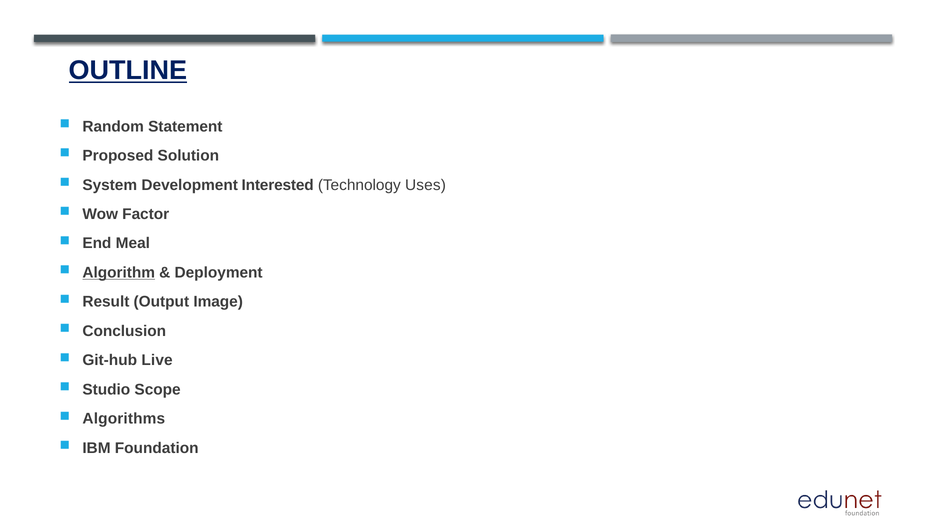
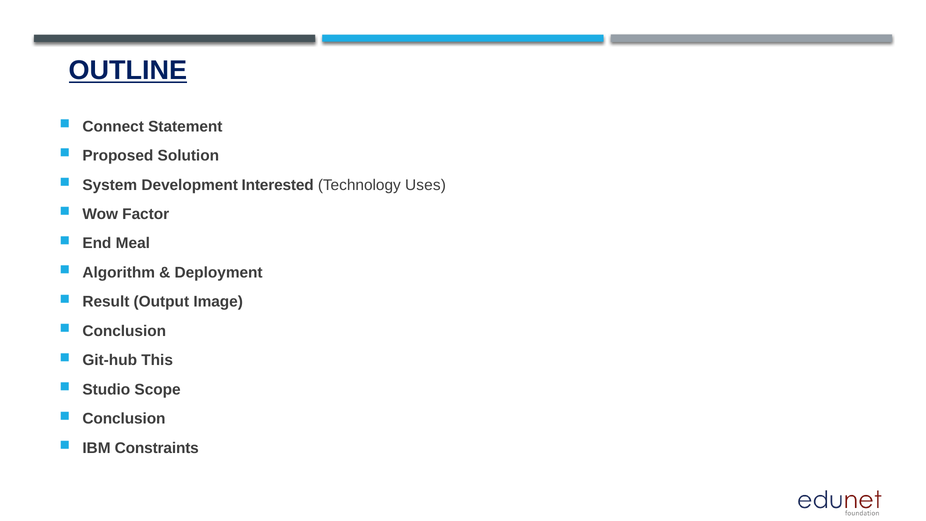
Random: Random -> Connect (113, 126)
Algorithm underline: present -> none (119, 273)
Live: Live -> This (157, 360)
Algorithms: Algorithms -> Conclusion (124, 419)
Foundation: Foundation -> Constraints (157, 448)
